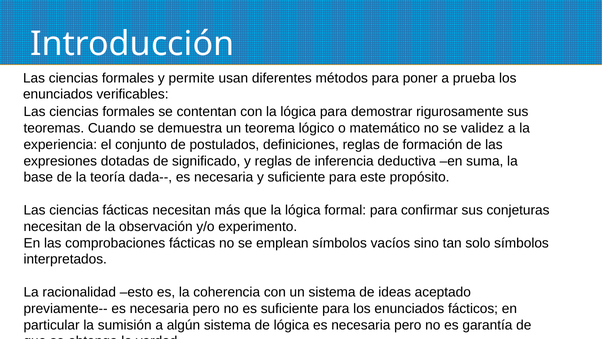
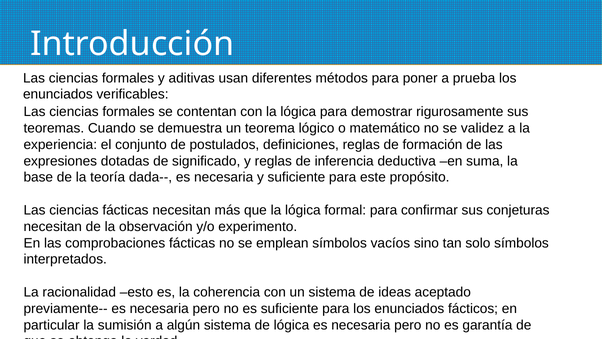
permite: permite -> aditivas (192, 78)
